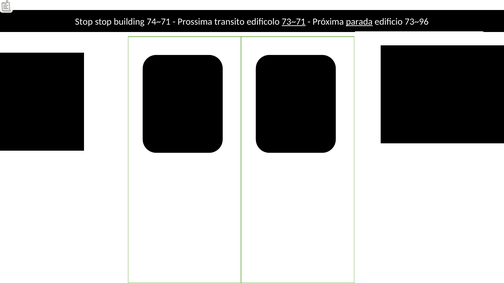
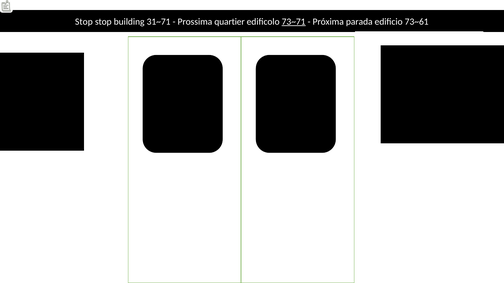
74~71: 74~71 -> 31~71 (159, 22)
transito: transito -> quartier (230, 22)
parada underline: present -> none (359, 22)
73~96: 73~96 -> 73~61 (417, 22)
